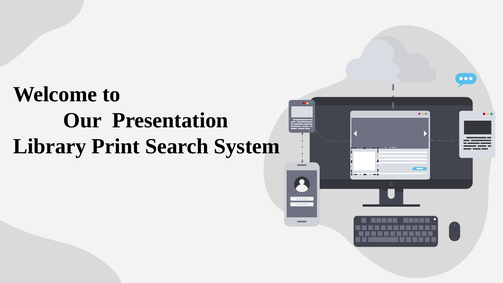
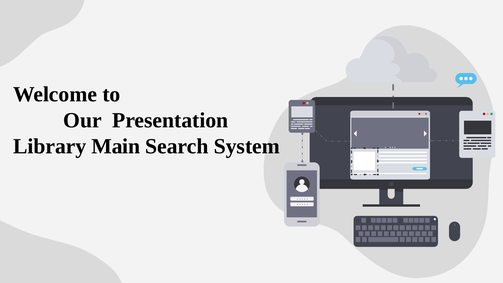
Print: Print -> Main (116, 146)
